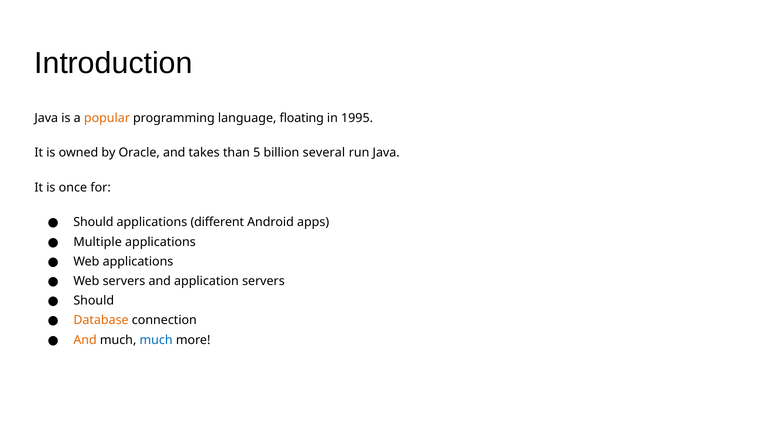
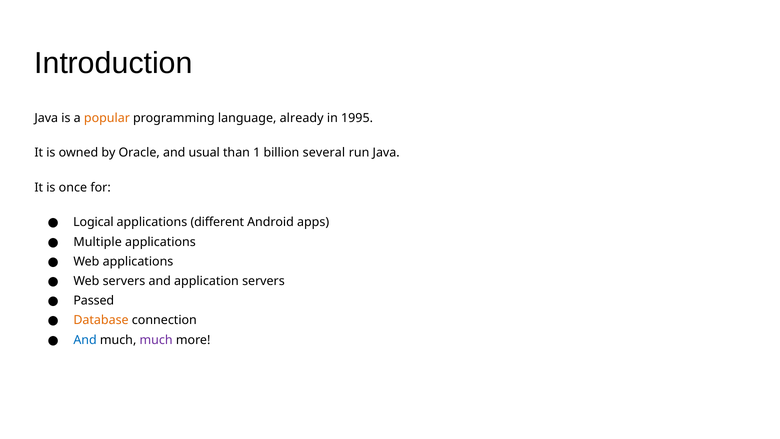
floating: floating -> already (302, 118)
takes: takes -> usual (204, 153)
5: 5 -> 1 (257, 153)
Should: Should -> Logical (93, 222)
Should: Should -> Passed (94, 301)
And colour: orange -> blue (85, 340)
much colour: blue -> purple (156, 340)
